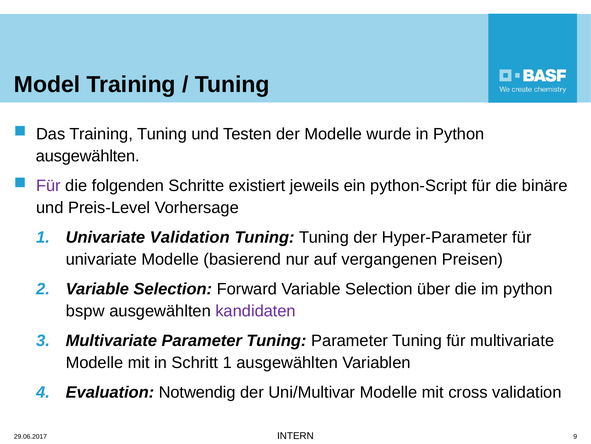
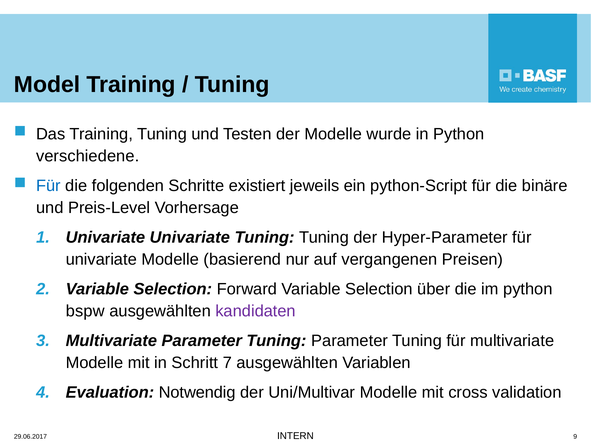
ausgewählten: ausgewählten -> verschiedene (88, 156)
Für colour: purple -> blue (48, 186)
Univariate Validation: Validation -> Univariate (190, 237)
Schritt 1: 1 -> 7 (227, 362)
